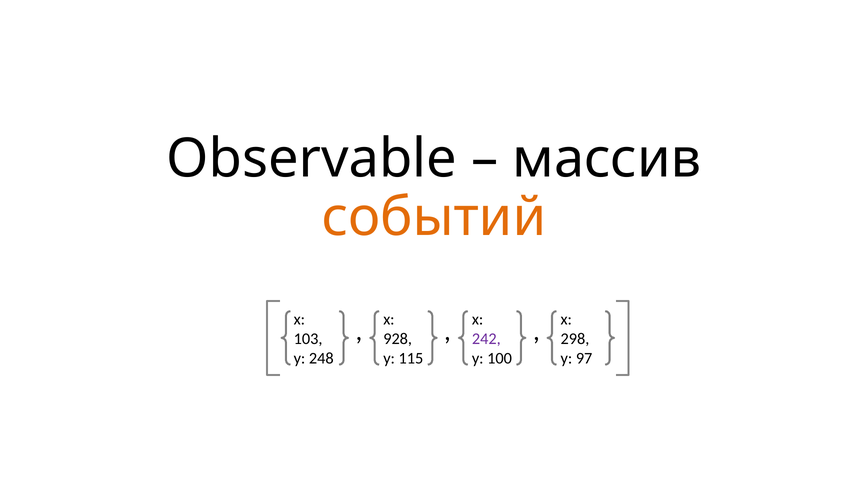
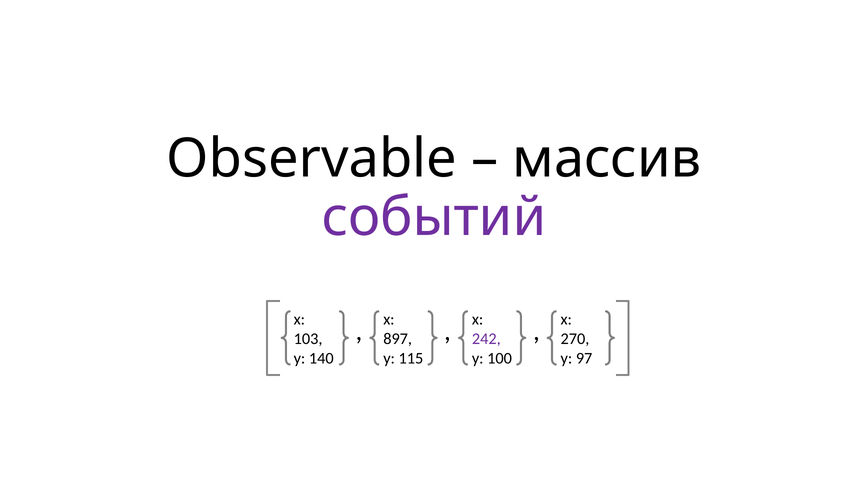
событий colour: orange -> purple (434, 217)
928: 928 -> 897 (398, 339)
298: 298 -> 270 (575, 339)
248: 248 -> 140 (321, 358)
